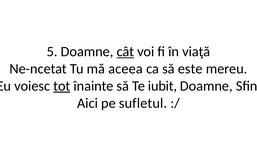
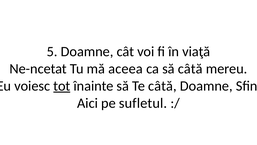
cât underline: present -> none (125, 51)
să este: este -> câtă (190, 69)
Te iubit: iubit -> câtă (162, 86)
